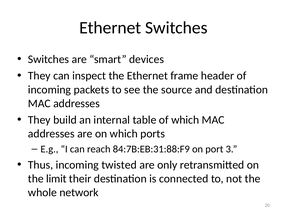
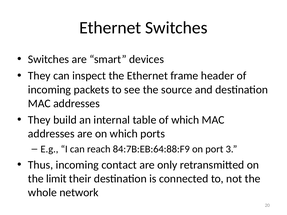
84:7B:EB:31:88:F9: 84:7B:EB:31:88:F9 -> 84:7B:EB:64:88:F9 (151, 149)
twisted: twisted -> contact (119, 165)
